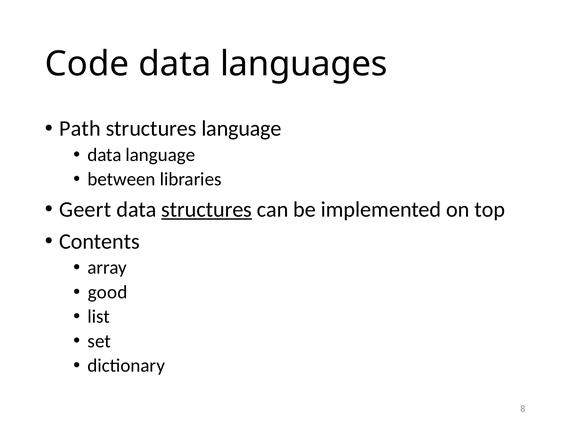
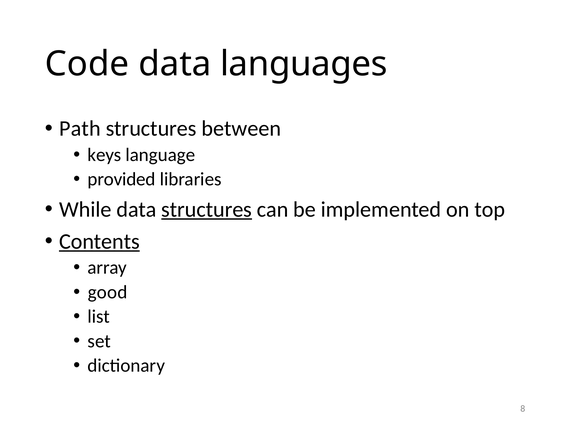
structures language: language -> between (241, 128)
data: data -> keys (105, 155)
between: between -> provided (122, 179)
Geert: Geert -> While (85, 209)
Contents underline: none -> present (99, 241)
